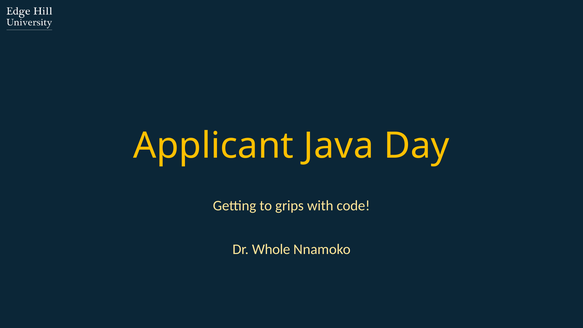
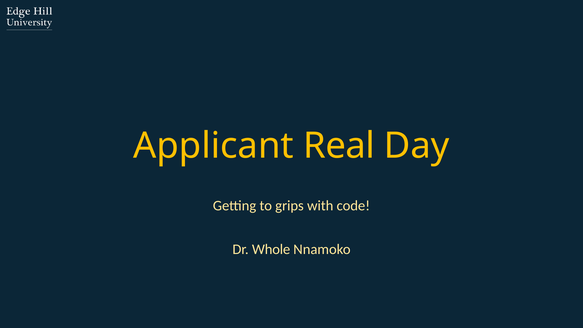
Java: Java -> Real (339, 146)
